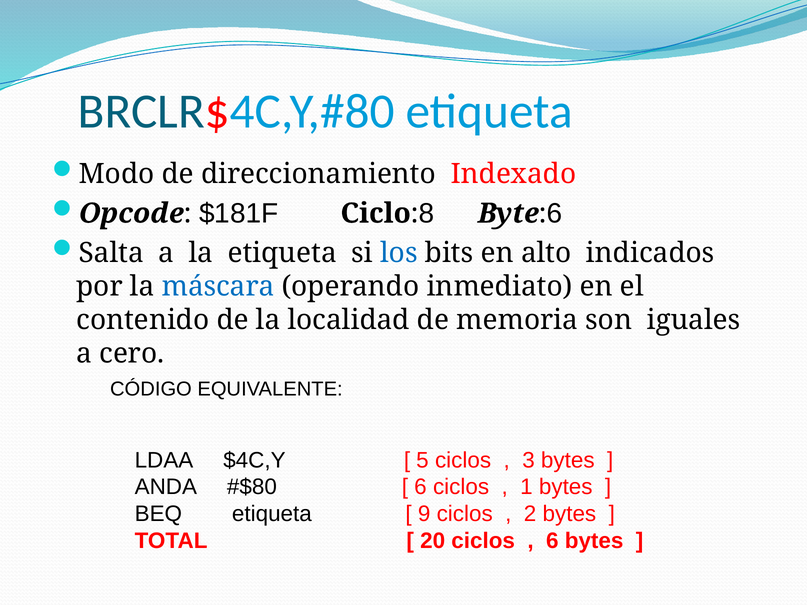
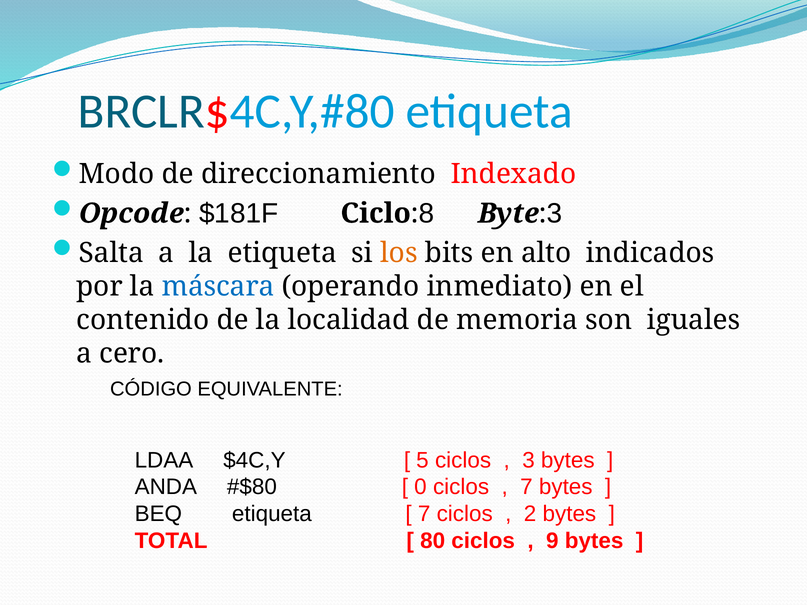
6: 6 -> 3 (555, 213)
los colour: blue -> orange (399, 253)
6: 6 -> 0 (420, 487)
1: 1 -> 7 (526, 487)
9: 9 -> 7 (424, 514)
20: 20 -> 80 (433, 541)
6: 6 -> 9 (552, 541)
